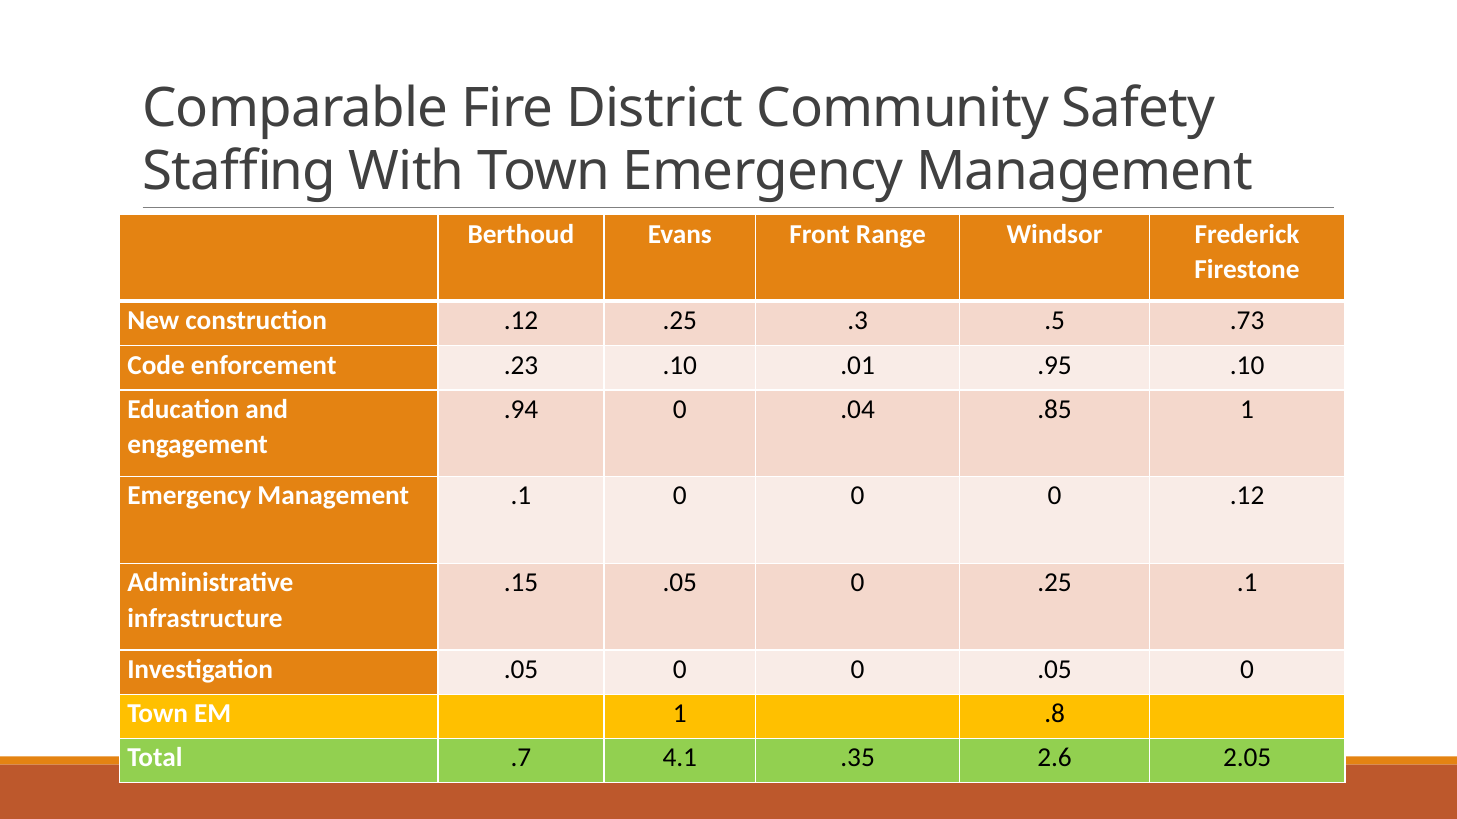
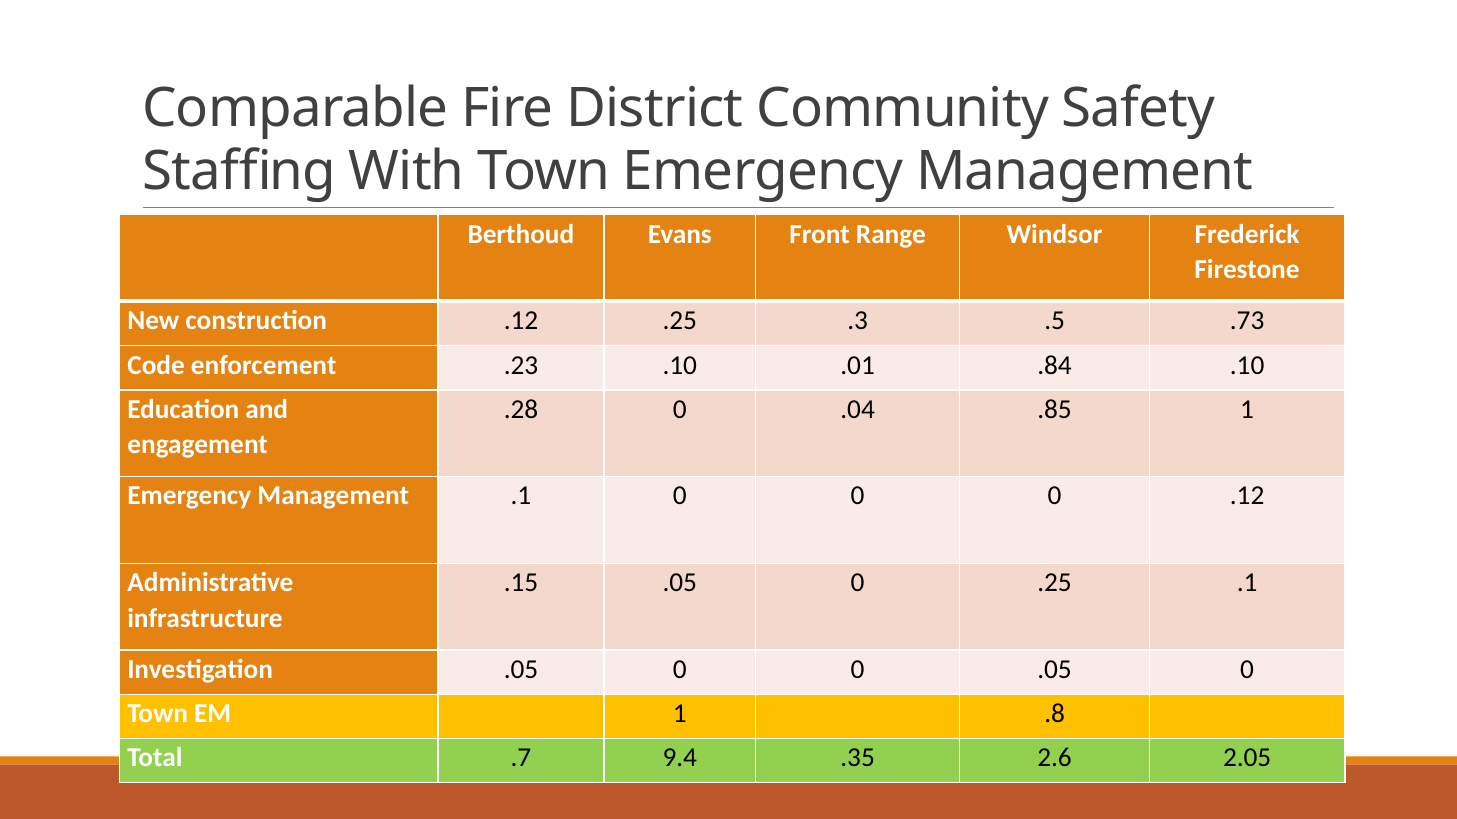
.95: .95 -> .84 (1055, 365)
.94: .94 -> .28 (521, 410)
4.1: 4.1 -> 9.4 (680, 758)
